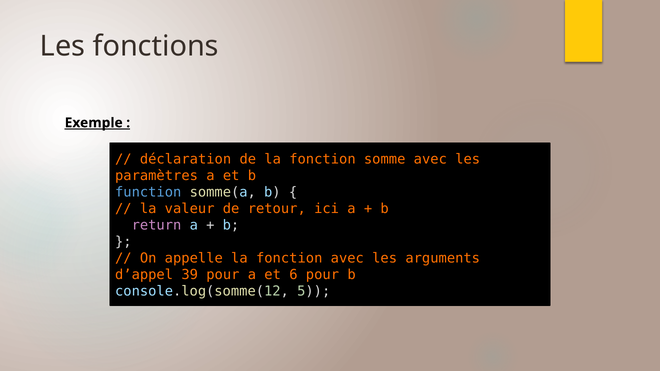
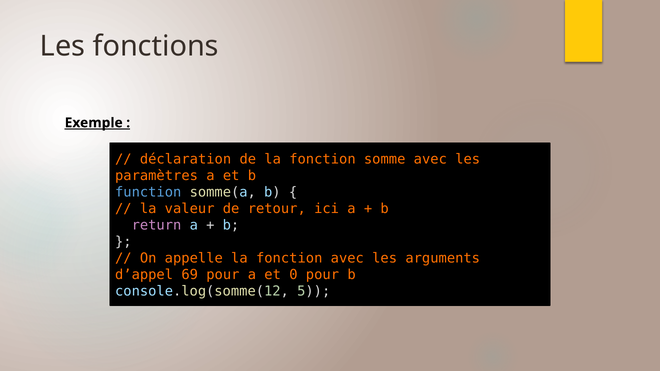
39: 39 -> 69 (190, 275)
6: 6 -> 0 (293, 275)
